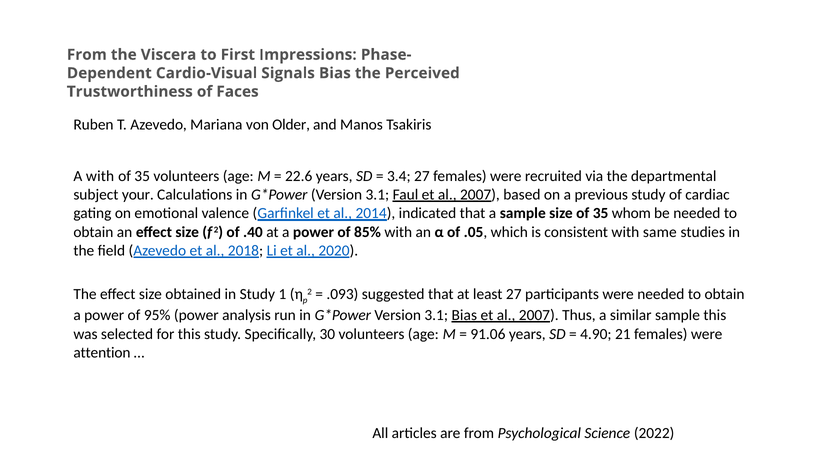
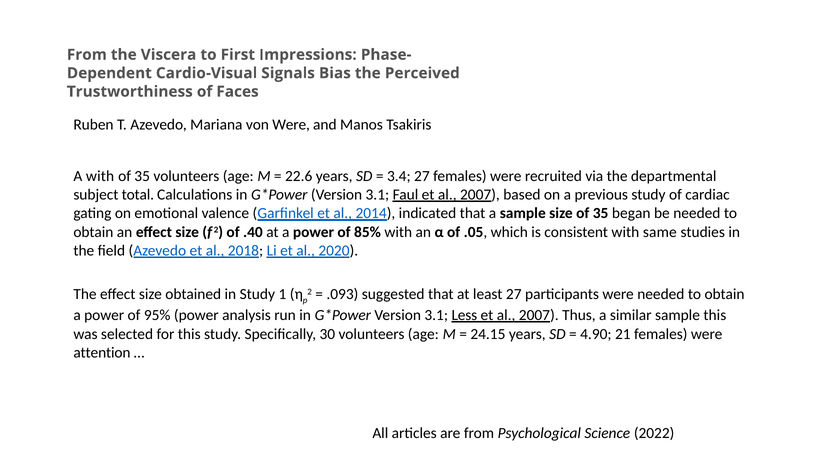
von Older: Older -> Were (291, 125)
your: your -> total (138, 194)
whom: whom -> began (631, 213)
3.1 Bias: Bias -> Less (464, 315)
91.06: 91.06 -> 24.15 (488, 334)
